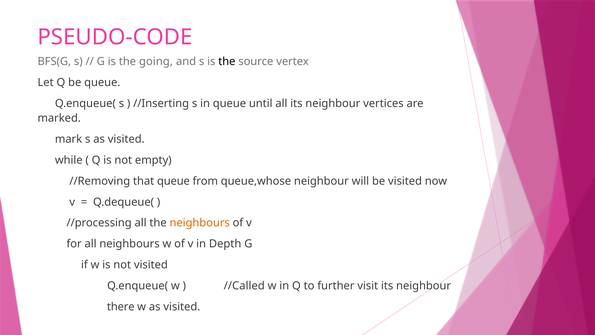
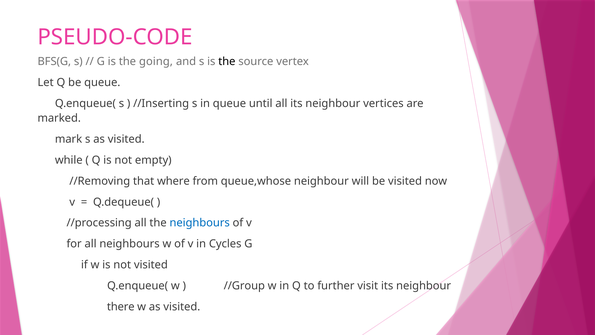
that queue: queue -> where (173, 181)
neighbours colour: orange -> blue (200, 223)
Depth: Depth -> Cycles (225, 244)
//Called: //Called -> //Group (244, 286)
